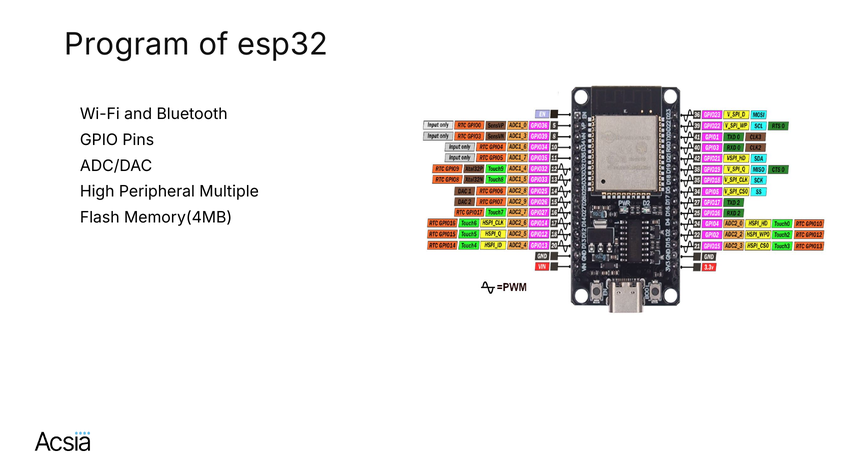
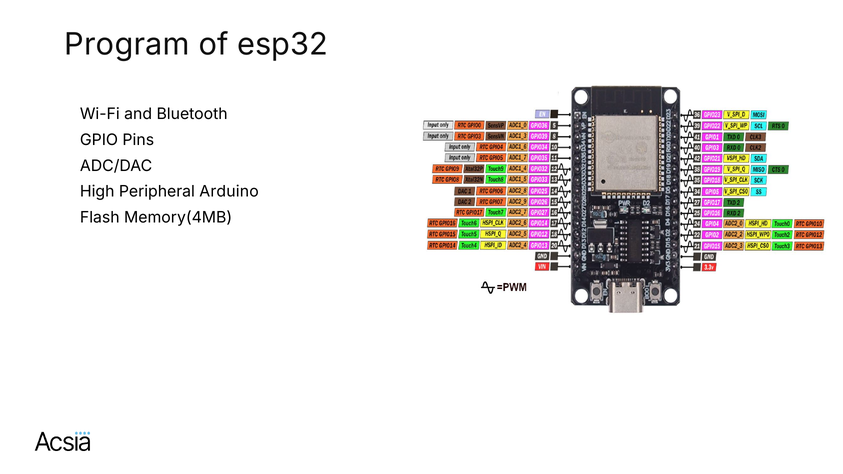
Multiple: Multiple -> Arduino (229, 192)
